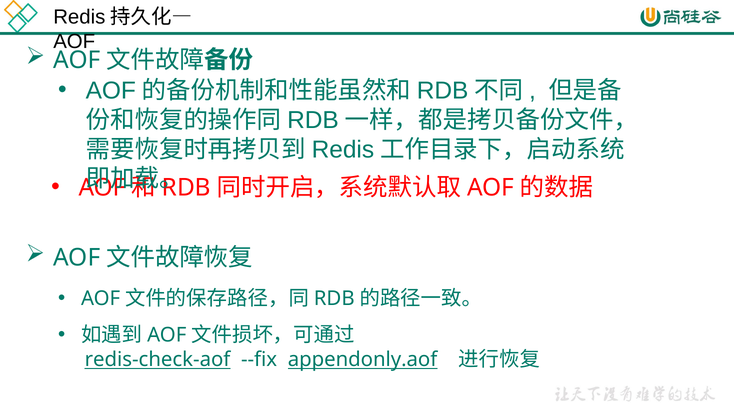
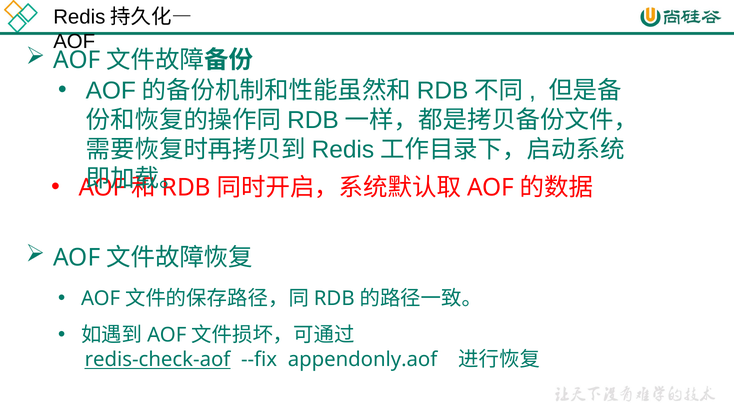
appendonly.aof underline: present -> none (363, 360)
